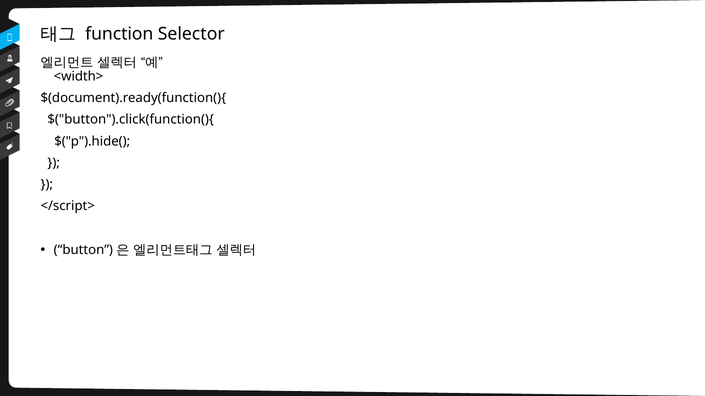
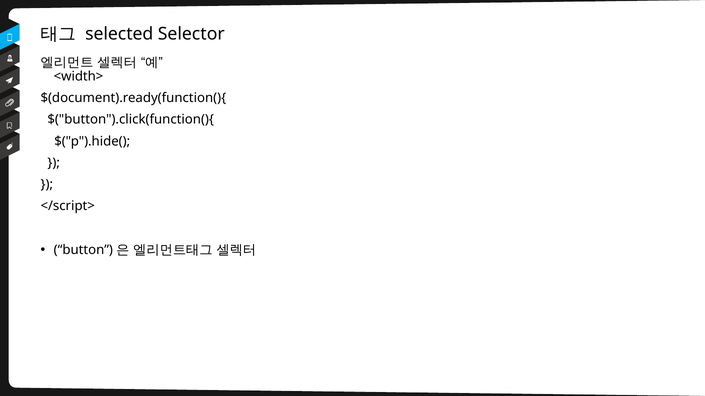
function: function -> selected (119, 34)
